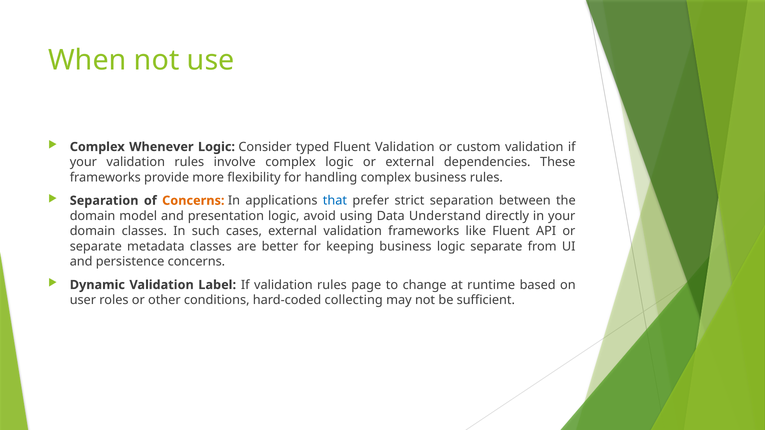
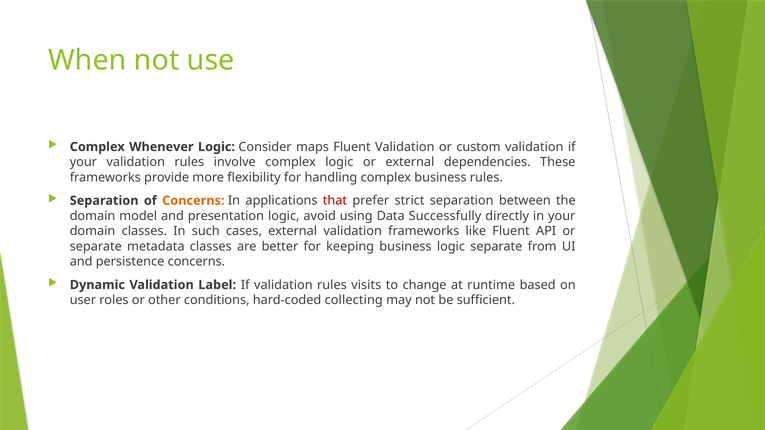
typed: typed -> maps (312, 147)
that colour: blue -> red (335, 201)
Understand: Understand -> Successfully (445, 216)
page: page -> visits (366, 285)
